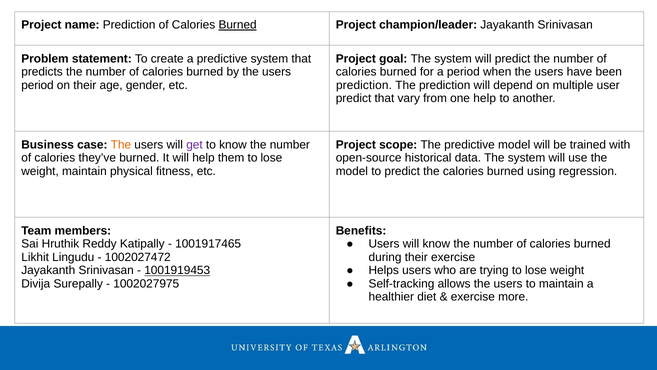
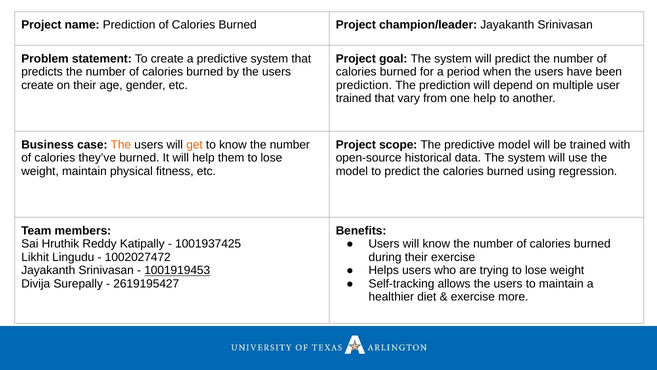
Burned underline: present -> none (238, 25)
period: period -> create (38, 85)
predict: predict -> trained (354, 98)
get colour: purple -> orange (194, 145)
1001917465: 1001917465 -> 1001937425 (208, 244)
1002027975: 1002027975 -> 2619195427 (146, 283)
